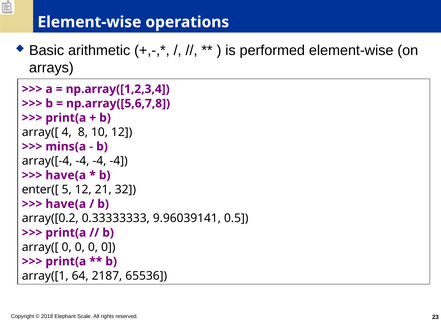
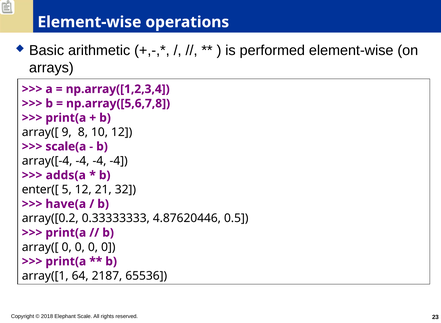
4: 4 -> 9 (67, 132)
mins(a: mins(a -> scale(a (66, 146)
have(a: have(a -> adds(a (66, 175)
9.96039141: 9.96039141 -> 4.87620446 (187, 218)
